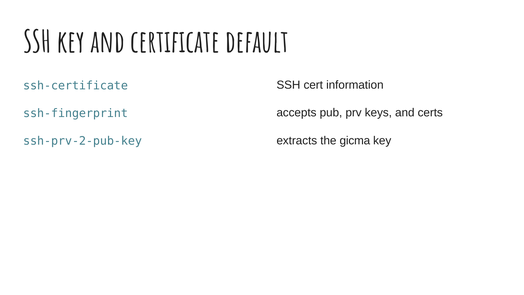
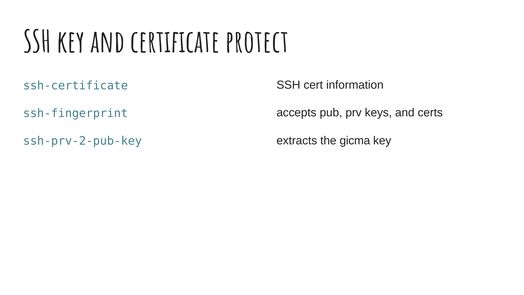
default: default -> protect (257, 42)
